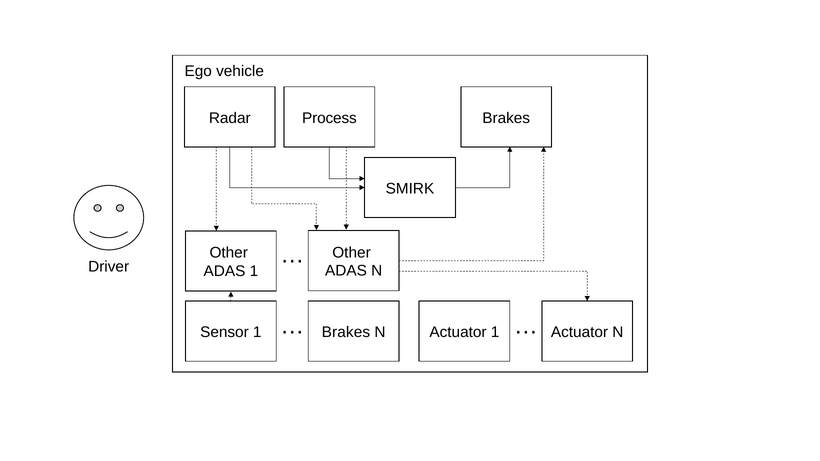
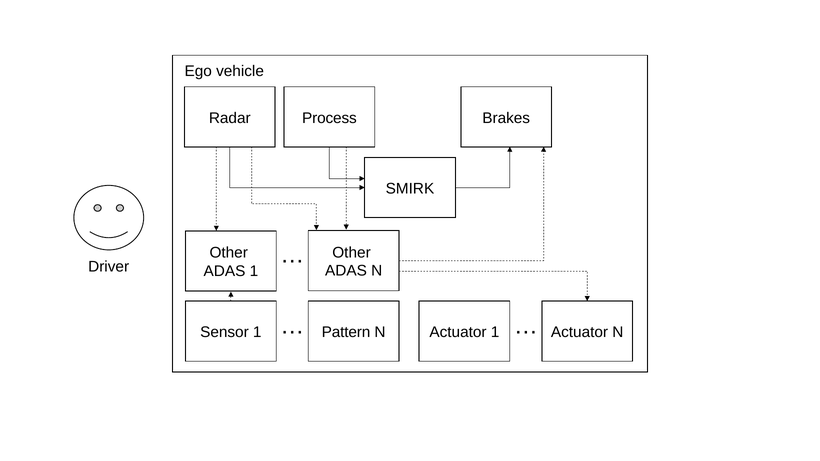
1 Brakes: Brakes -> Pattern (346, 332)
